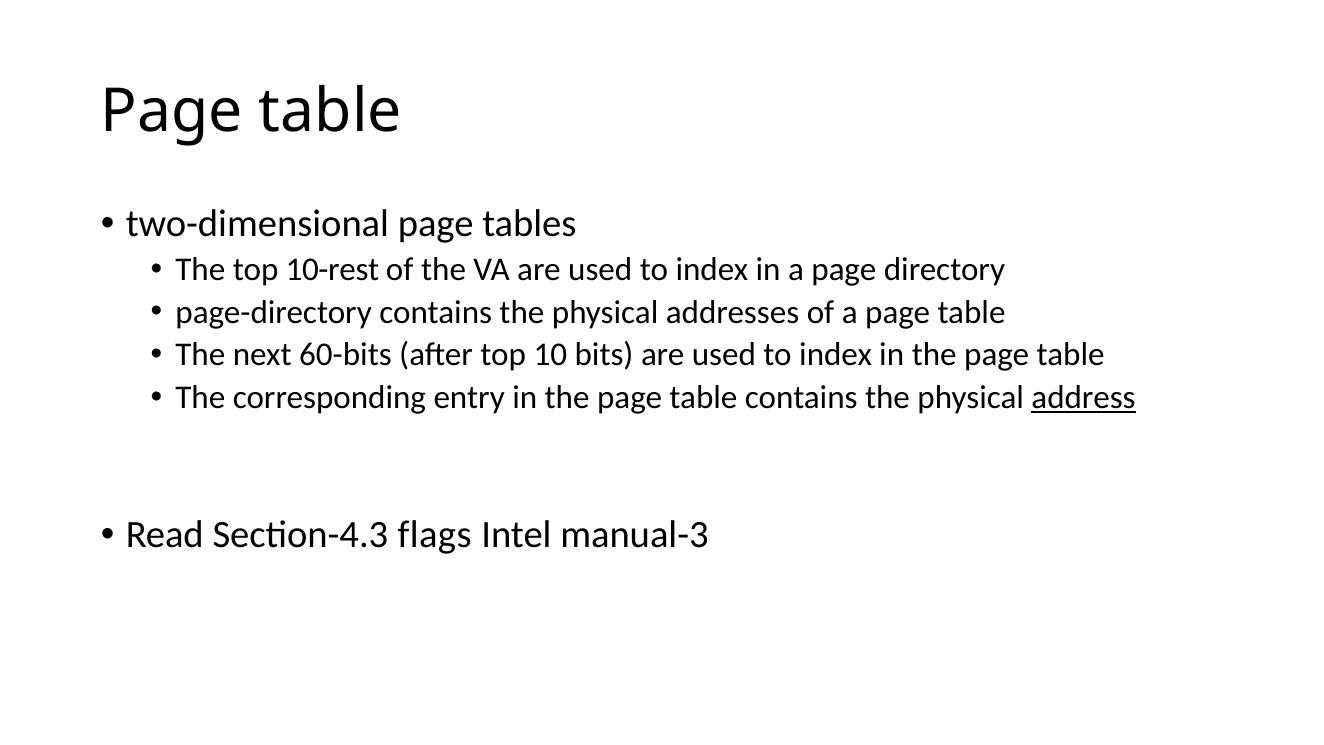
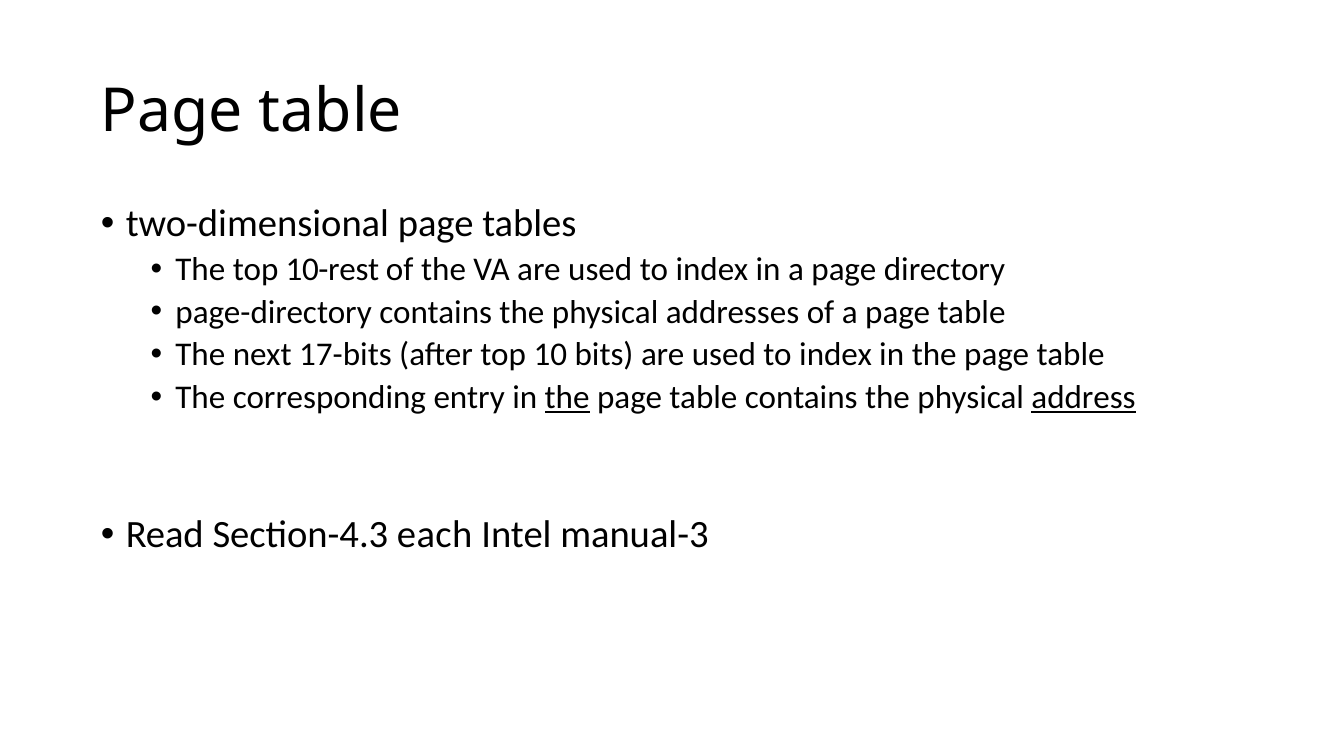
60-bits: 60-bits -> 17-bits (345, 355)
the underline: none -> present (567, 397)
flags: flags -> each (435, 535)
